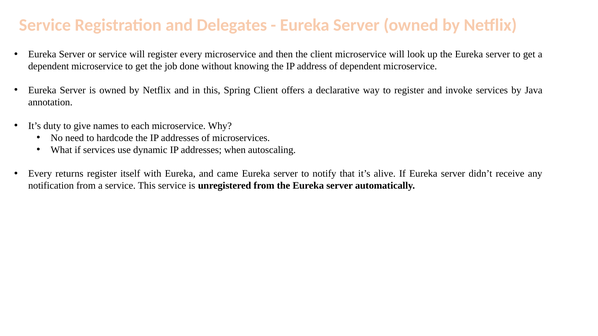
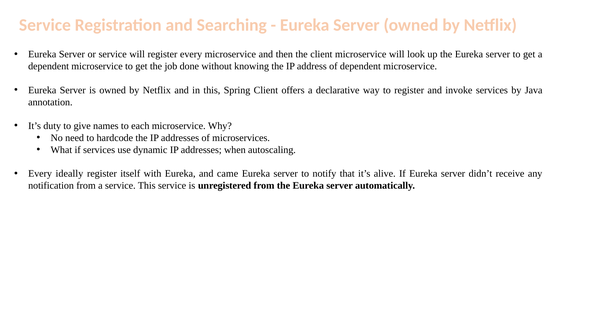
Delegates: Delegates -> Searching (232, 25)
returns: returns -> ideally (69, 174)
